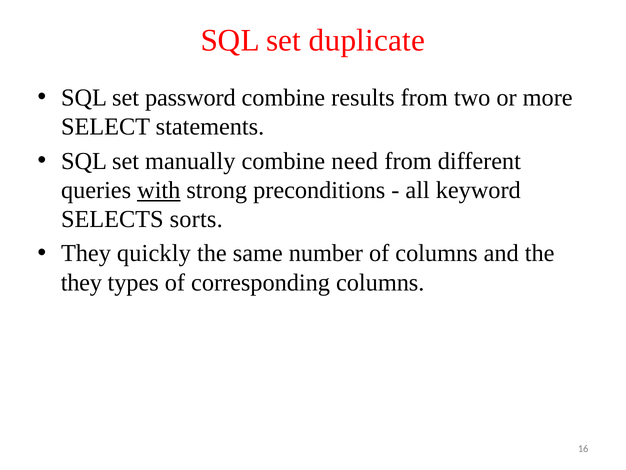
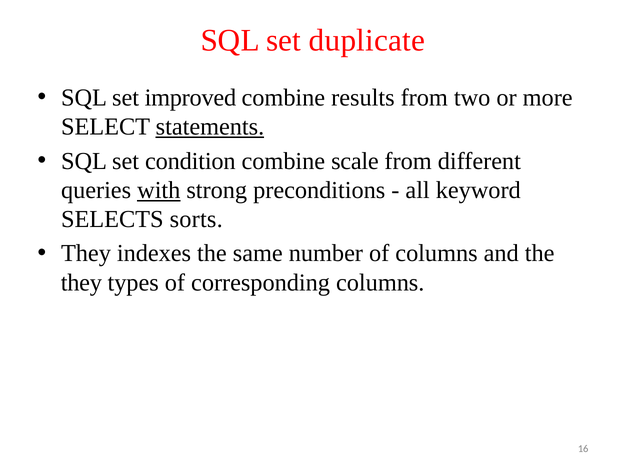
password: password -> improved (190, 98)
statements underline: none -> present (210, 127)
manually: manually -> condition (190, 161)
need: need -> scale (355, 161)
quickly: quickly -> indexes (154, 253)
